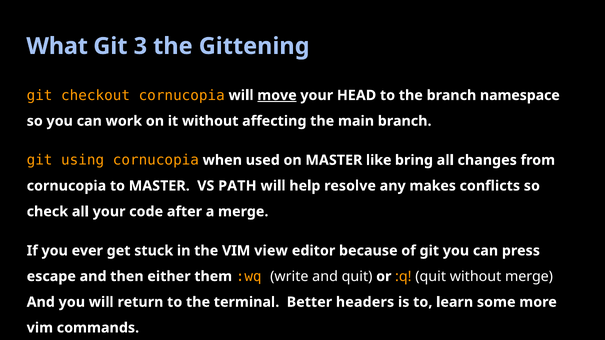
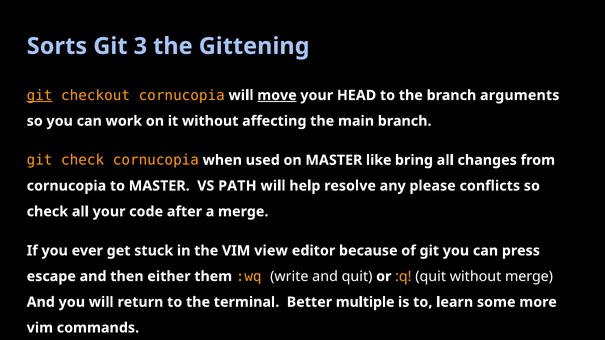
What: What -> Sorts (57, 46)
git underline: none -> present (40, 95)
namespace: namespace -> arguments (520, 95)
git using: using -> check (83, 160)
makes: makes -> please (433, 186)
headers: headers -> multiple (365, 302)
